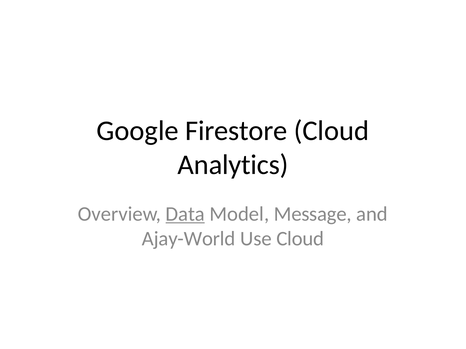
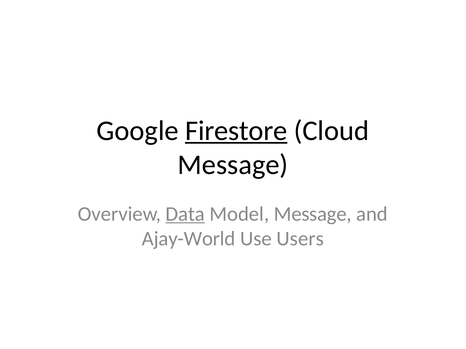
Firestore underline: none -> present (236, 131)
Analytics: Analytics -> Message (233, 165)
Use Cloud: Cloud -> Users (300, 239)
